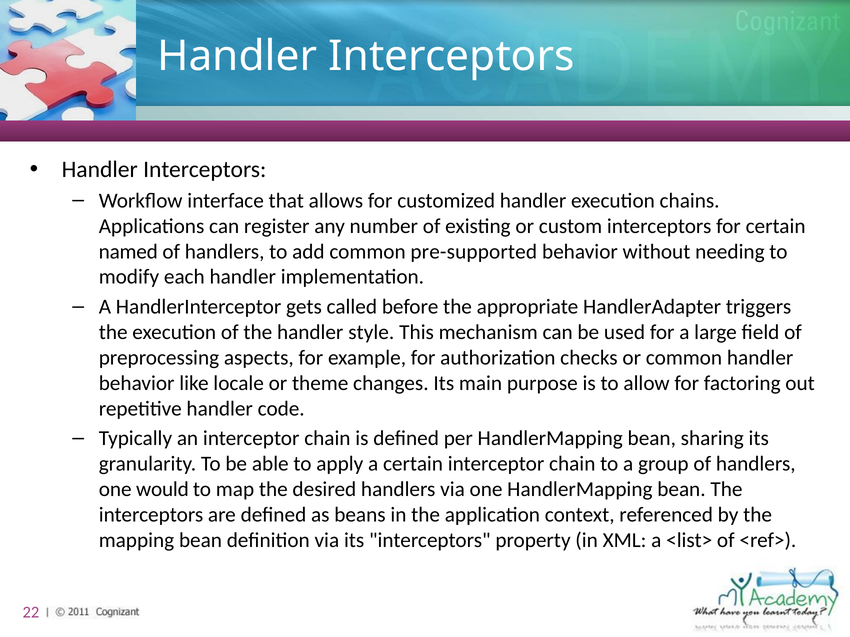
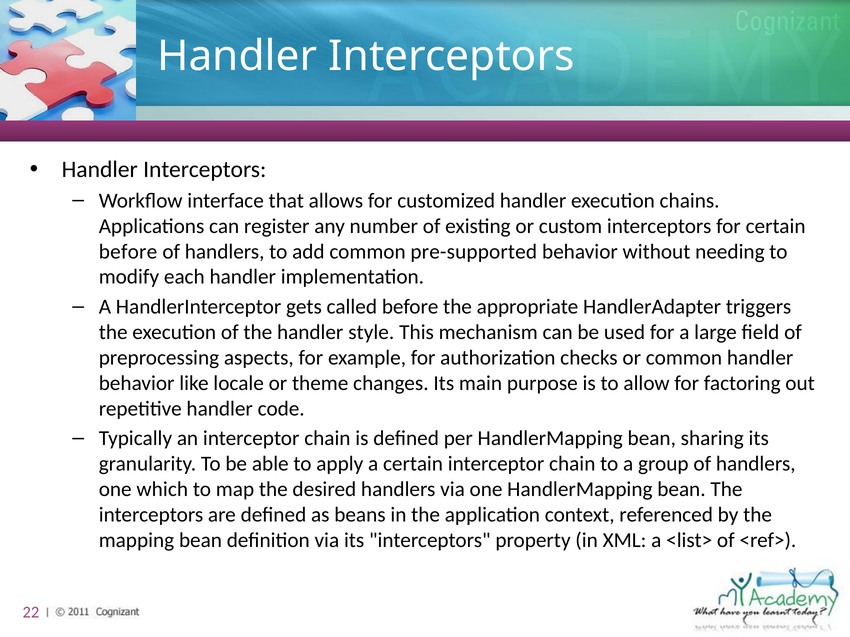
named: named -> before (128, 252)
would: would -> which (162, 490)
